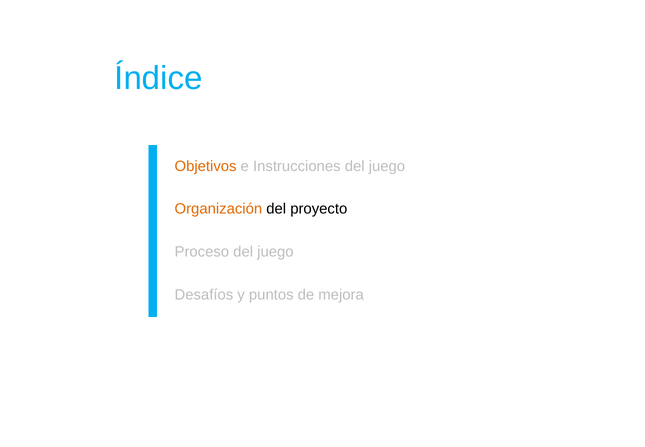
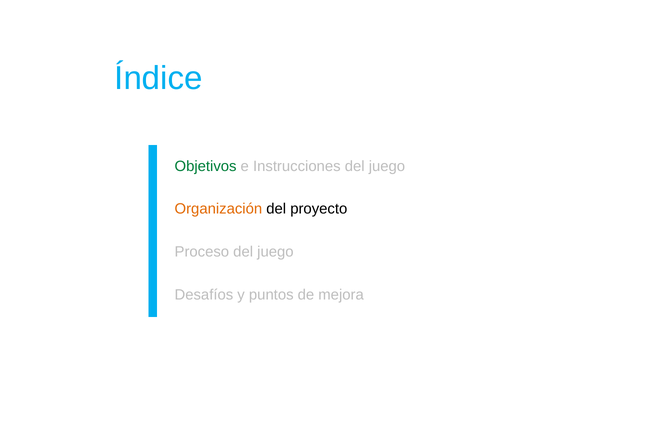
Objetivos colour: orange -> green (206, 166)
